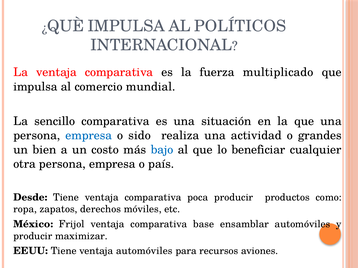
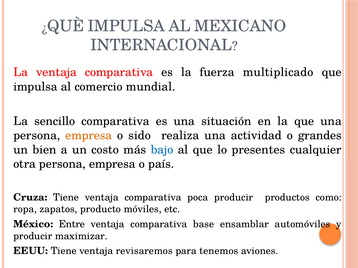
POLÍTICOS: POLÍTICOS -> MEXICANO (240, 26)
empresa colour: blue -> orange (89, 136)
beneficiar: beneficiar -> presentes (258, 150)
Desde: Desde -> Cruza (30, 198)
derechos: derechos -> producto (101, 210)
Frijol: Frijol -> Entre (72, 224)
ventaja automóviles: automóviles -> revisaremos (144, 251)
recursos: recursos -> tenemos (219, 251)
